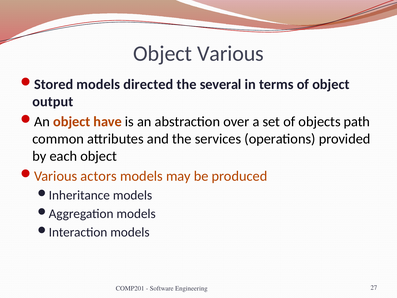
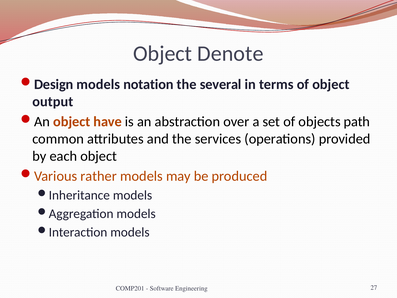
Object Various: Various -> Denote (230, 53)
Stored: Stored -> Design (54, 84)
directed: directed -> notation (148, 84)
actors: actors -> rather (99, 176)
